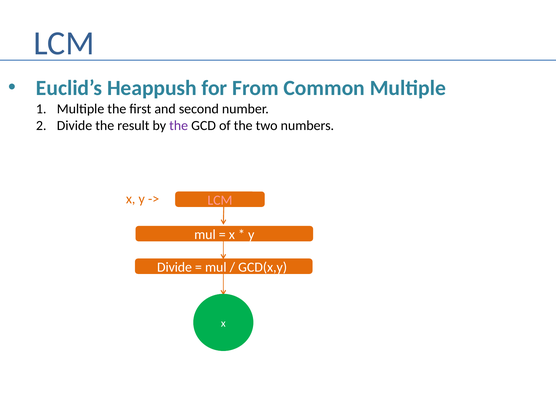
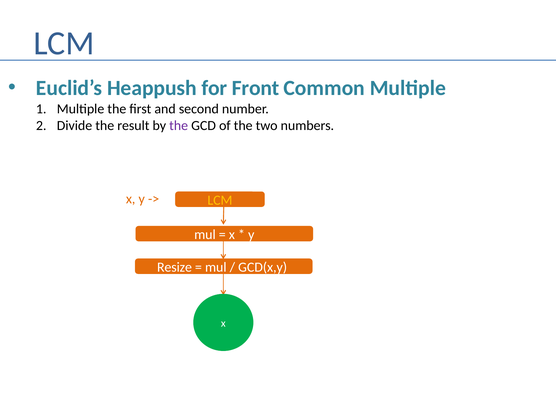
From: From -> Front (256, 88)
LCM colour: pink -> yellow (220, 200)
Divide: Divide -> Resize (175, 267)
